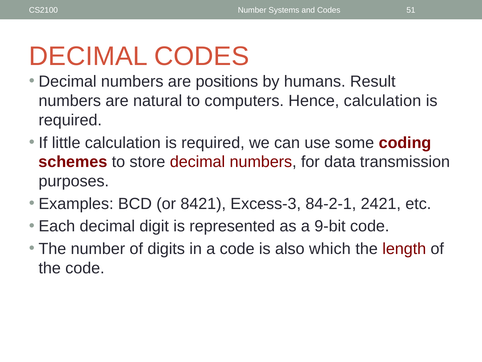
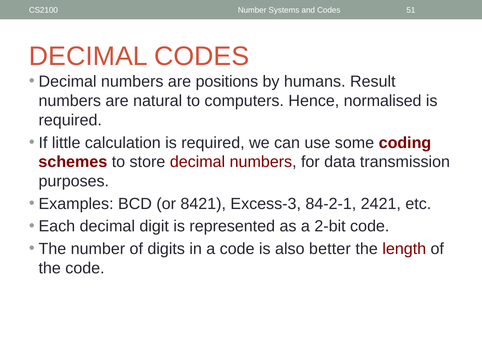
Hence calculation: calculation -> normalised (383, 101)
9-bit: 9-bit -> 2-bit (330, 226)
which: which -> better (330, 249)
